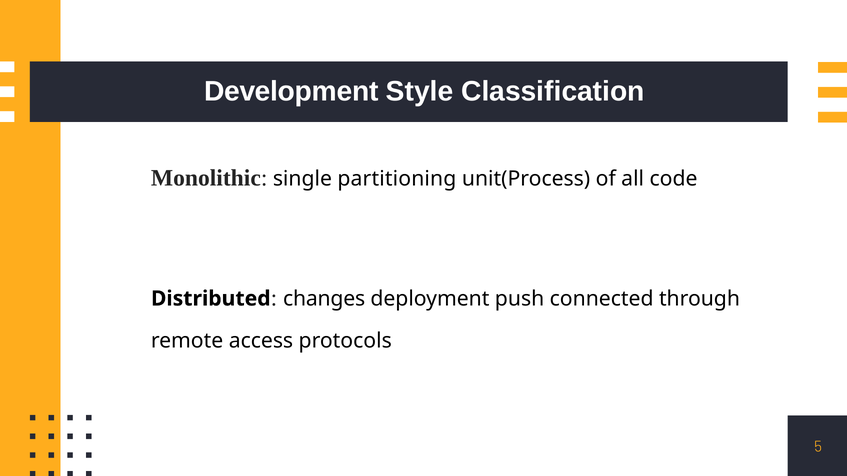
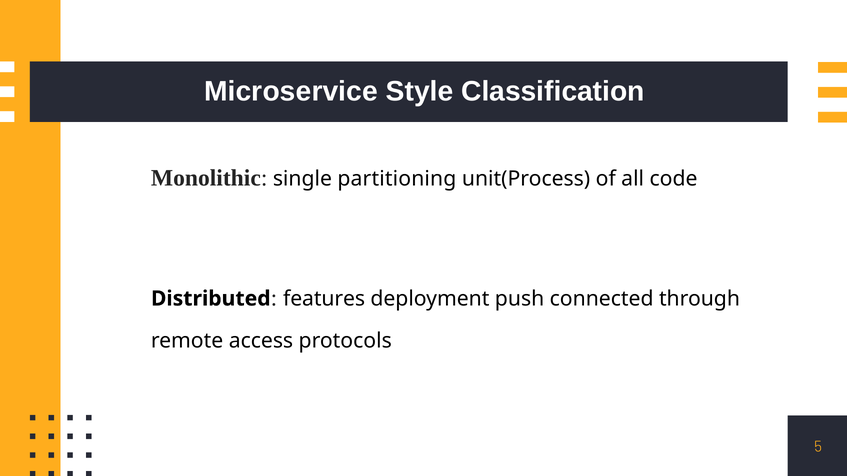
Development: Development -> Microservice (291, 92)
changes: changes -> features (324, 299)
